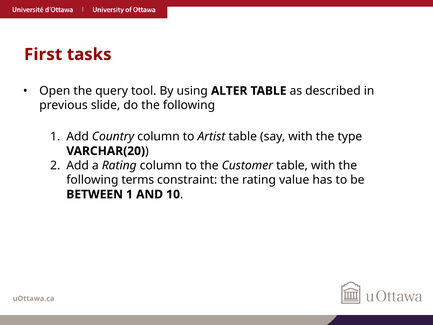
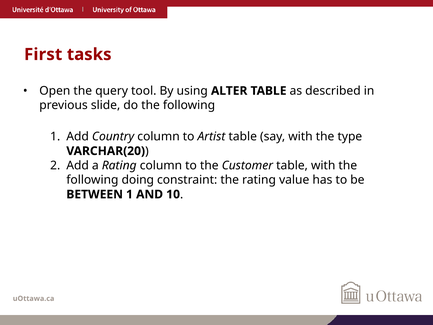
terms: terms -> doing (138, 180)
